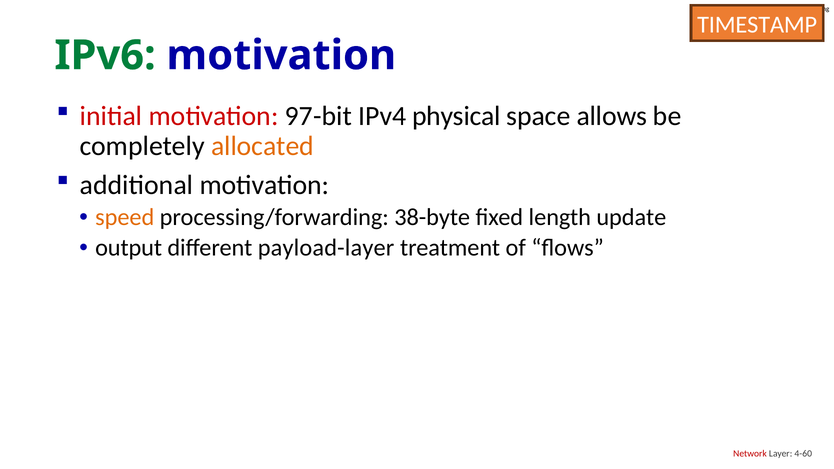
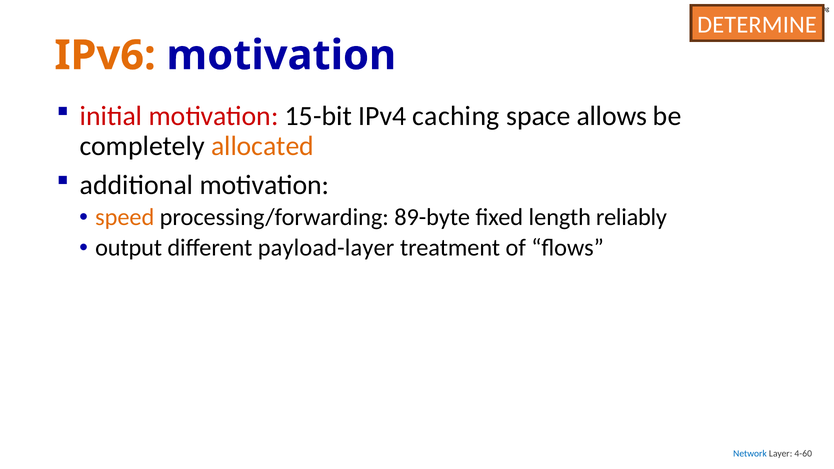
TIMESTAMP: TIMESTAMP -> DETERMINE (757, 25)
IPv6 colour: green -> orange (105, 55)
97-bit: 97-bit -> 15-bit (318, 116)
physical: physical -> caching (456, 116)
38-byte: 38-byte -> 89-byte (432, 217)
update: update -> reliably (631, 217)
Network colour: red -> blue (750, 454)
